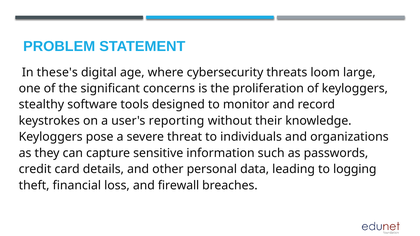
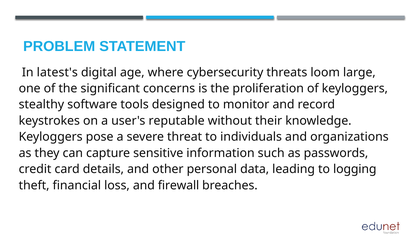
these's: these's -> latest's (57, 72)
reporting: reporting -> reputable (177, 121)
